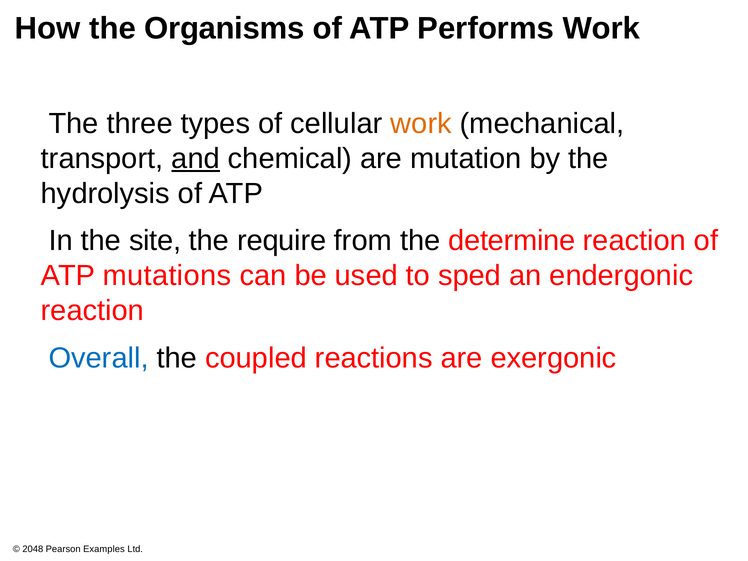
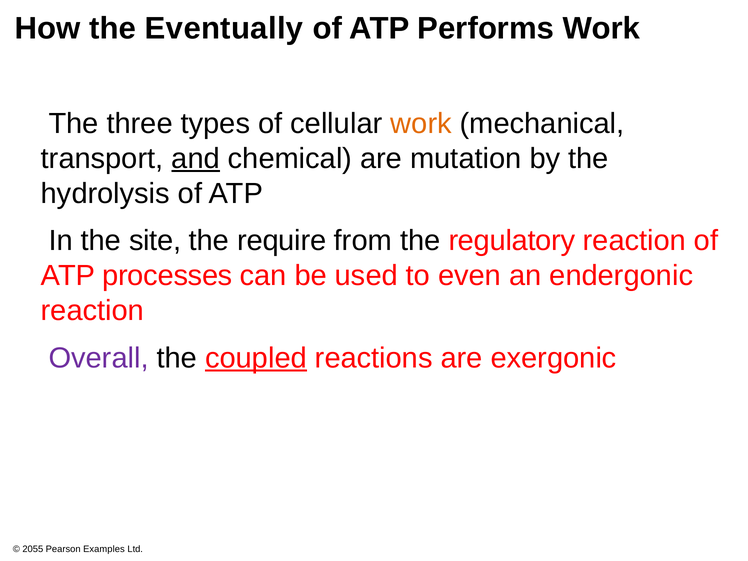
Organisms: Organisms -> Eventually (224, 28)
determine: determine -> regulatory (512, 241)
mutations: mutations -> processes (167, 276)
sped: sped -> even (470, 276)
Overall colour: blue -> purple (99, 358)
coupled underline: none -> present (256, 358)
2048: 2048 -> 2055 (33, 549)
